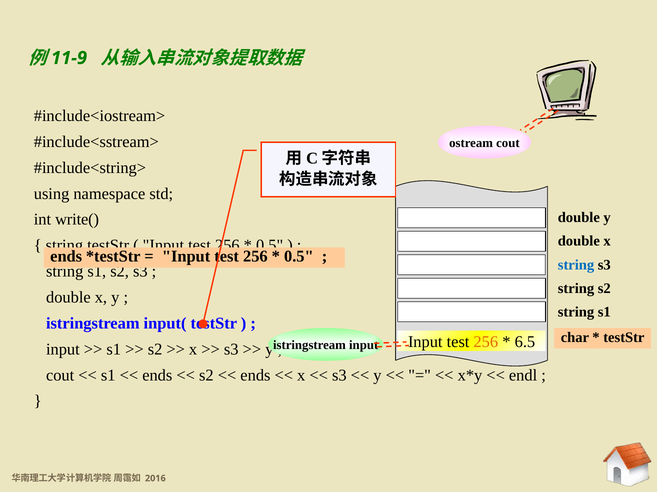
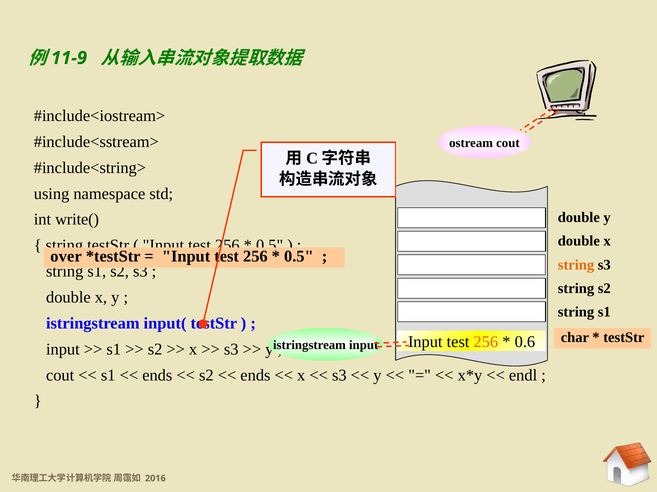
ends: ends -> over (66, 257)
string colour: blue -> orange (576, 265)
6.5: 6.5 -> 0.6 (525, 342)
